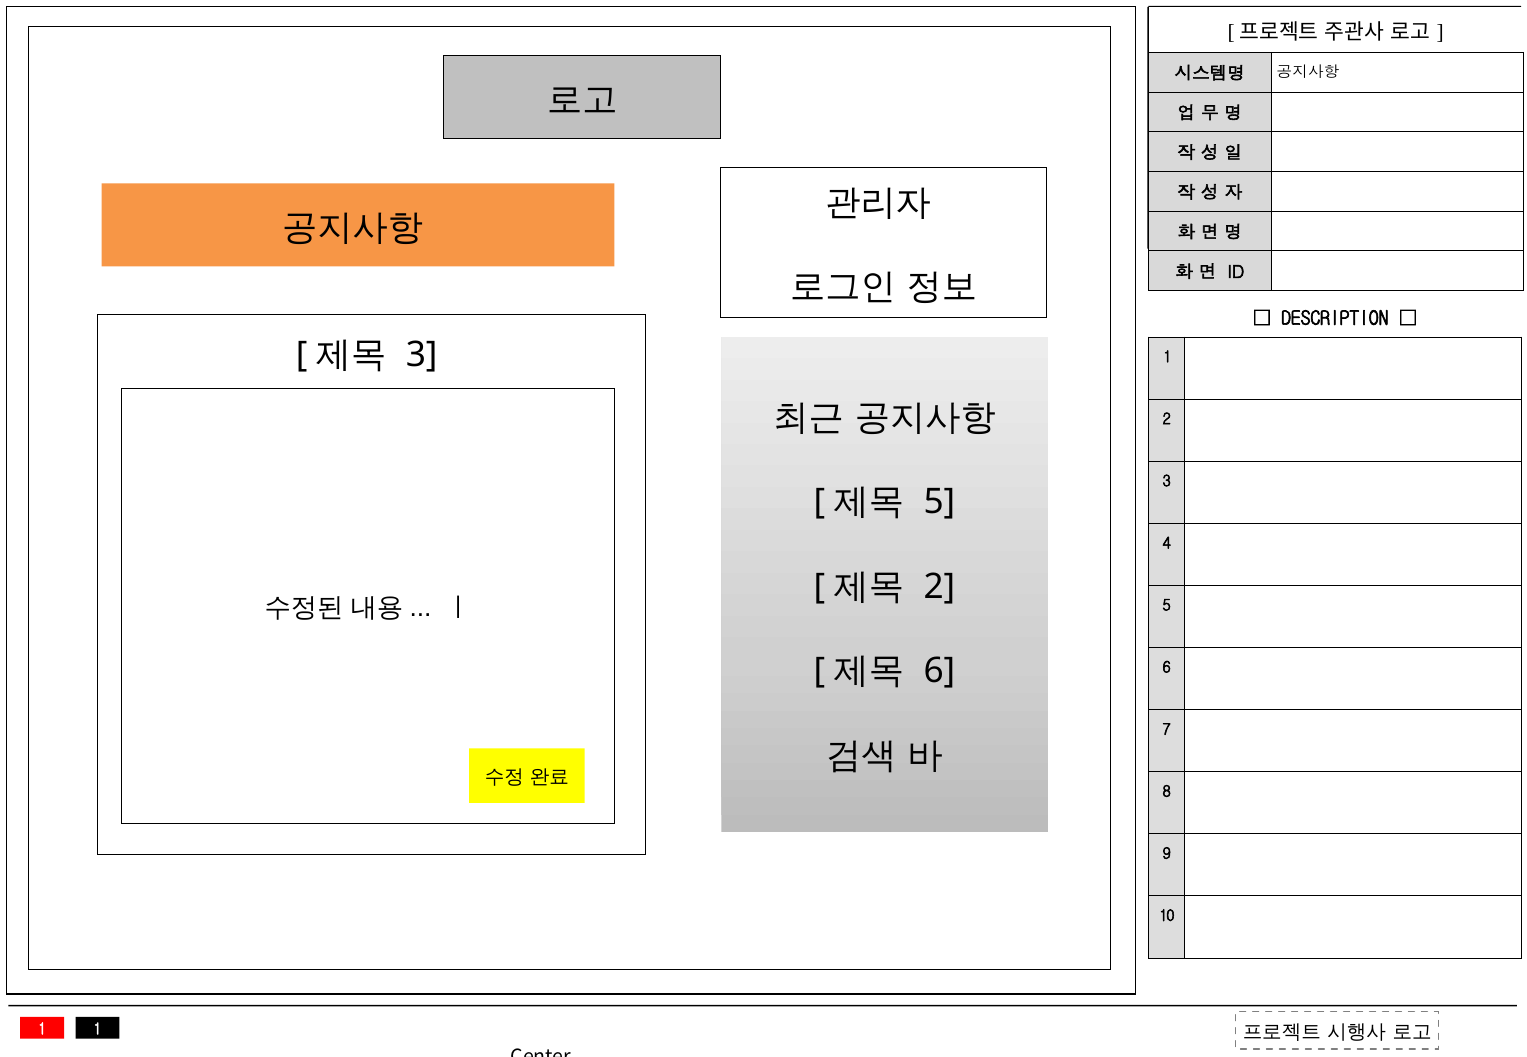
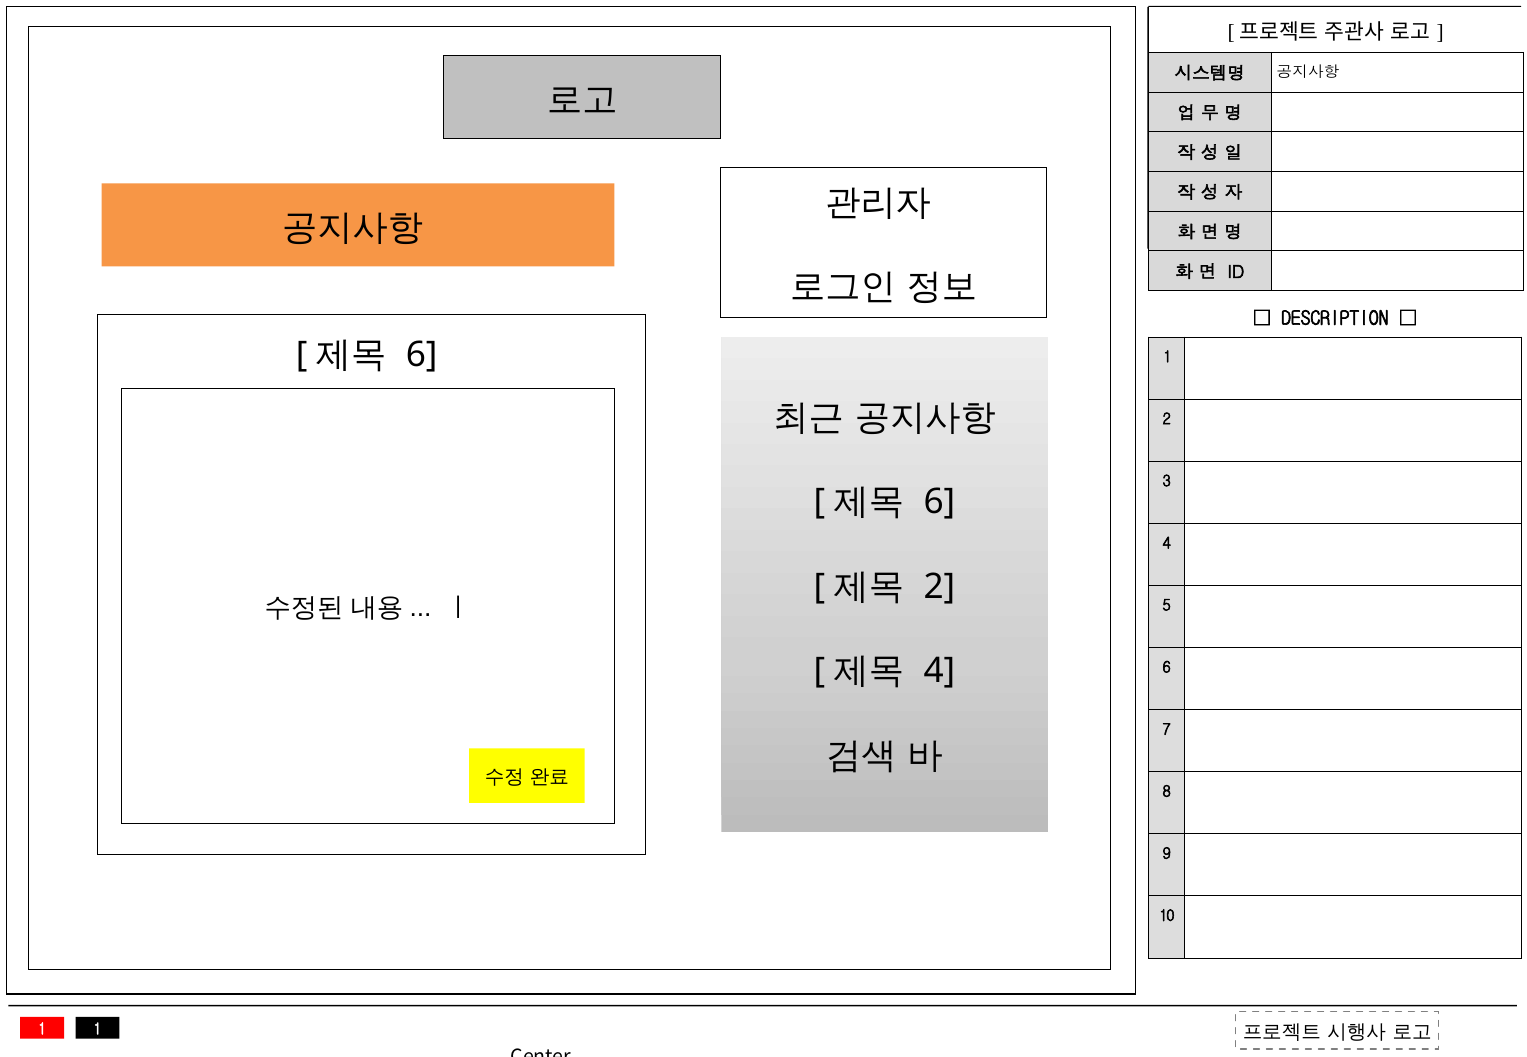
3: 3 -> 6 (422, 355)
5: 5 -> 6 (939, 502)
6: 6 -> 4 (939, 671)
